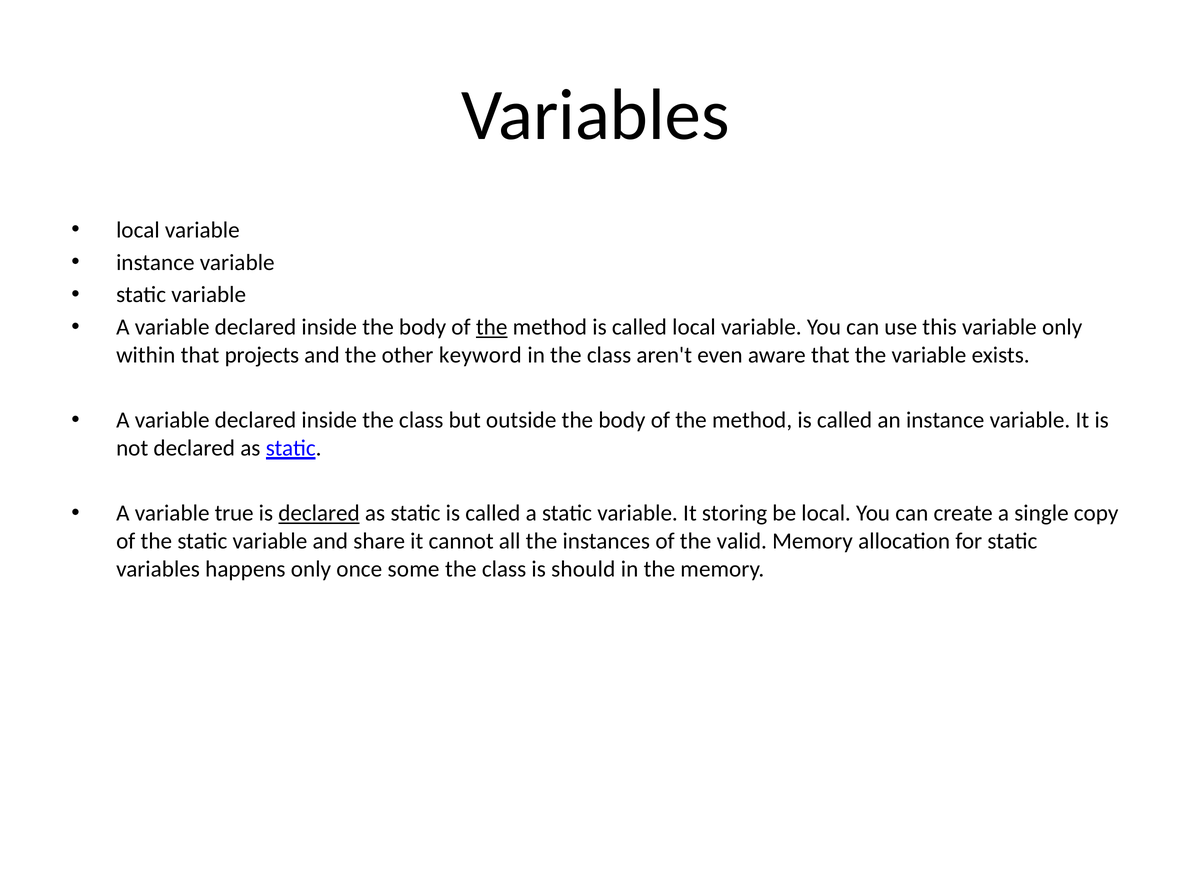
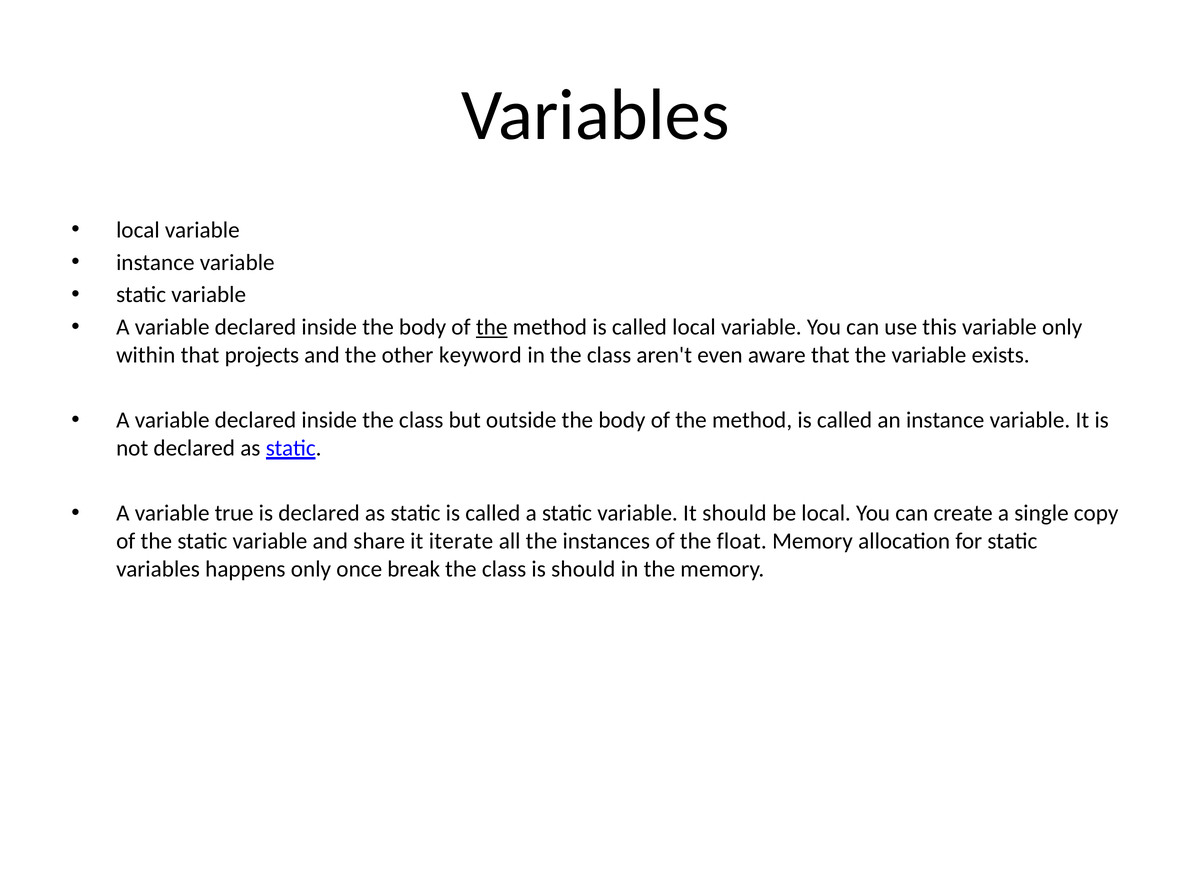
declared underline: present -> none (319, 513)
It storing: storing -> should (734, 513)
cannot: cannot -> iterate (461, 541)
valid: valid -> float (742, 541)
some: some -> break (414, 569)
